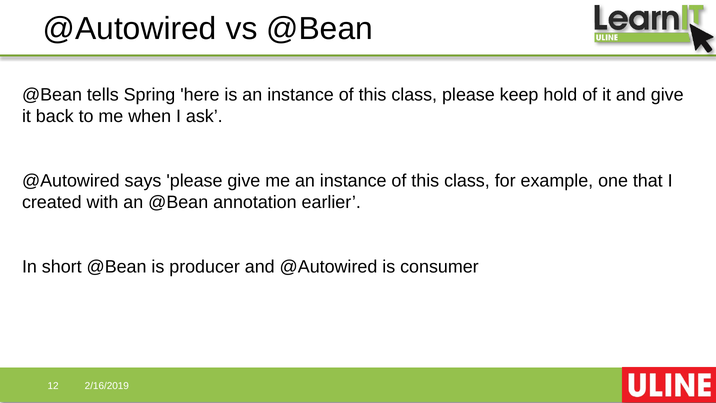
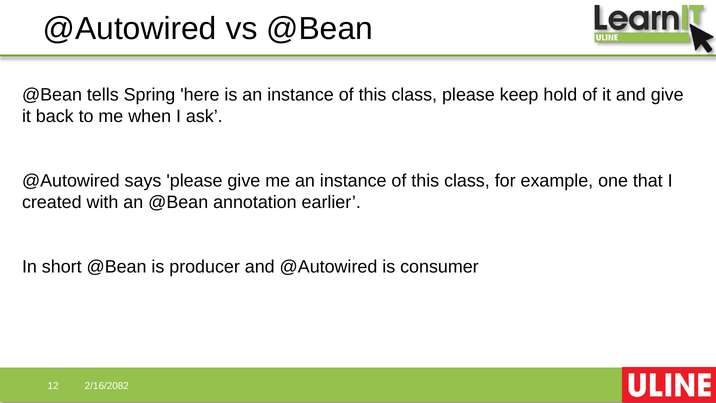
2/16/2019: 2/16/2019 -> 2/16/2082 (107, 386)
